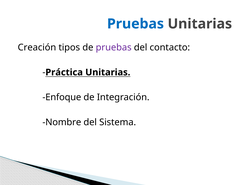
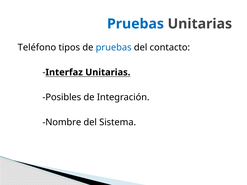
Creación: Creación -> Teléfono (37, 47)
pruebas colour: purple -> blue (114, 47)
Práctica: Práctica -> Interfaz (64, 72)
Enfoque: Enfoque -> Posibles (62, 97)
